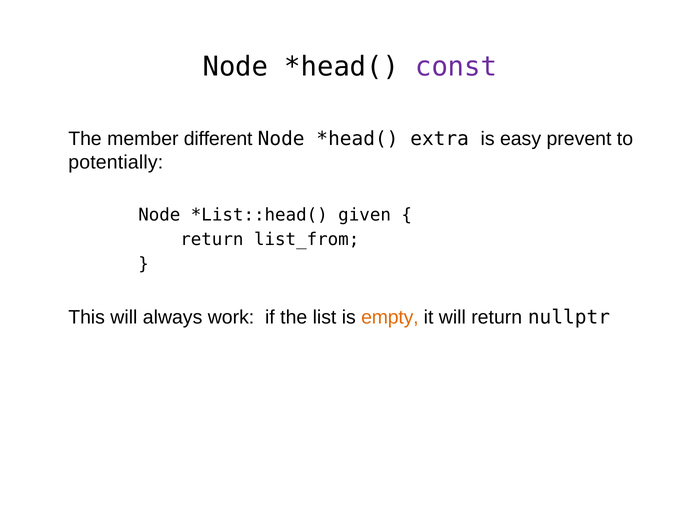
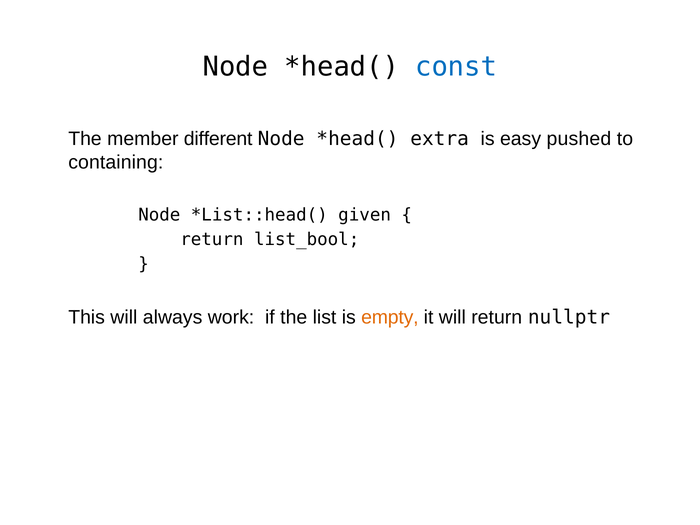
const colour: purple -> blue (456, 67)
prevent: prevent -> pushed (579, 139)
potentially: potentially -> containing (116, 162)
list_from: list_from -> list_bool (307, 240)
